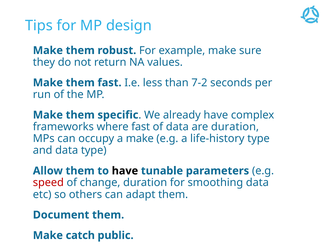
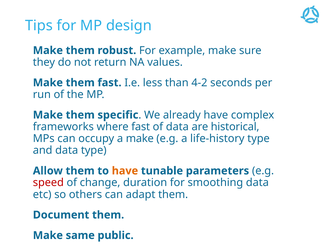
7-2: 7-2 -> 4-2 (199, 82)
are duration: duration -> historical (235, 126)
have colour: black -> orange (125, 170)
catch: catch -> same (80, 235)
